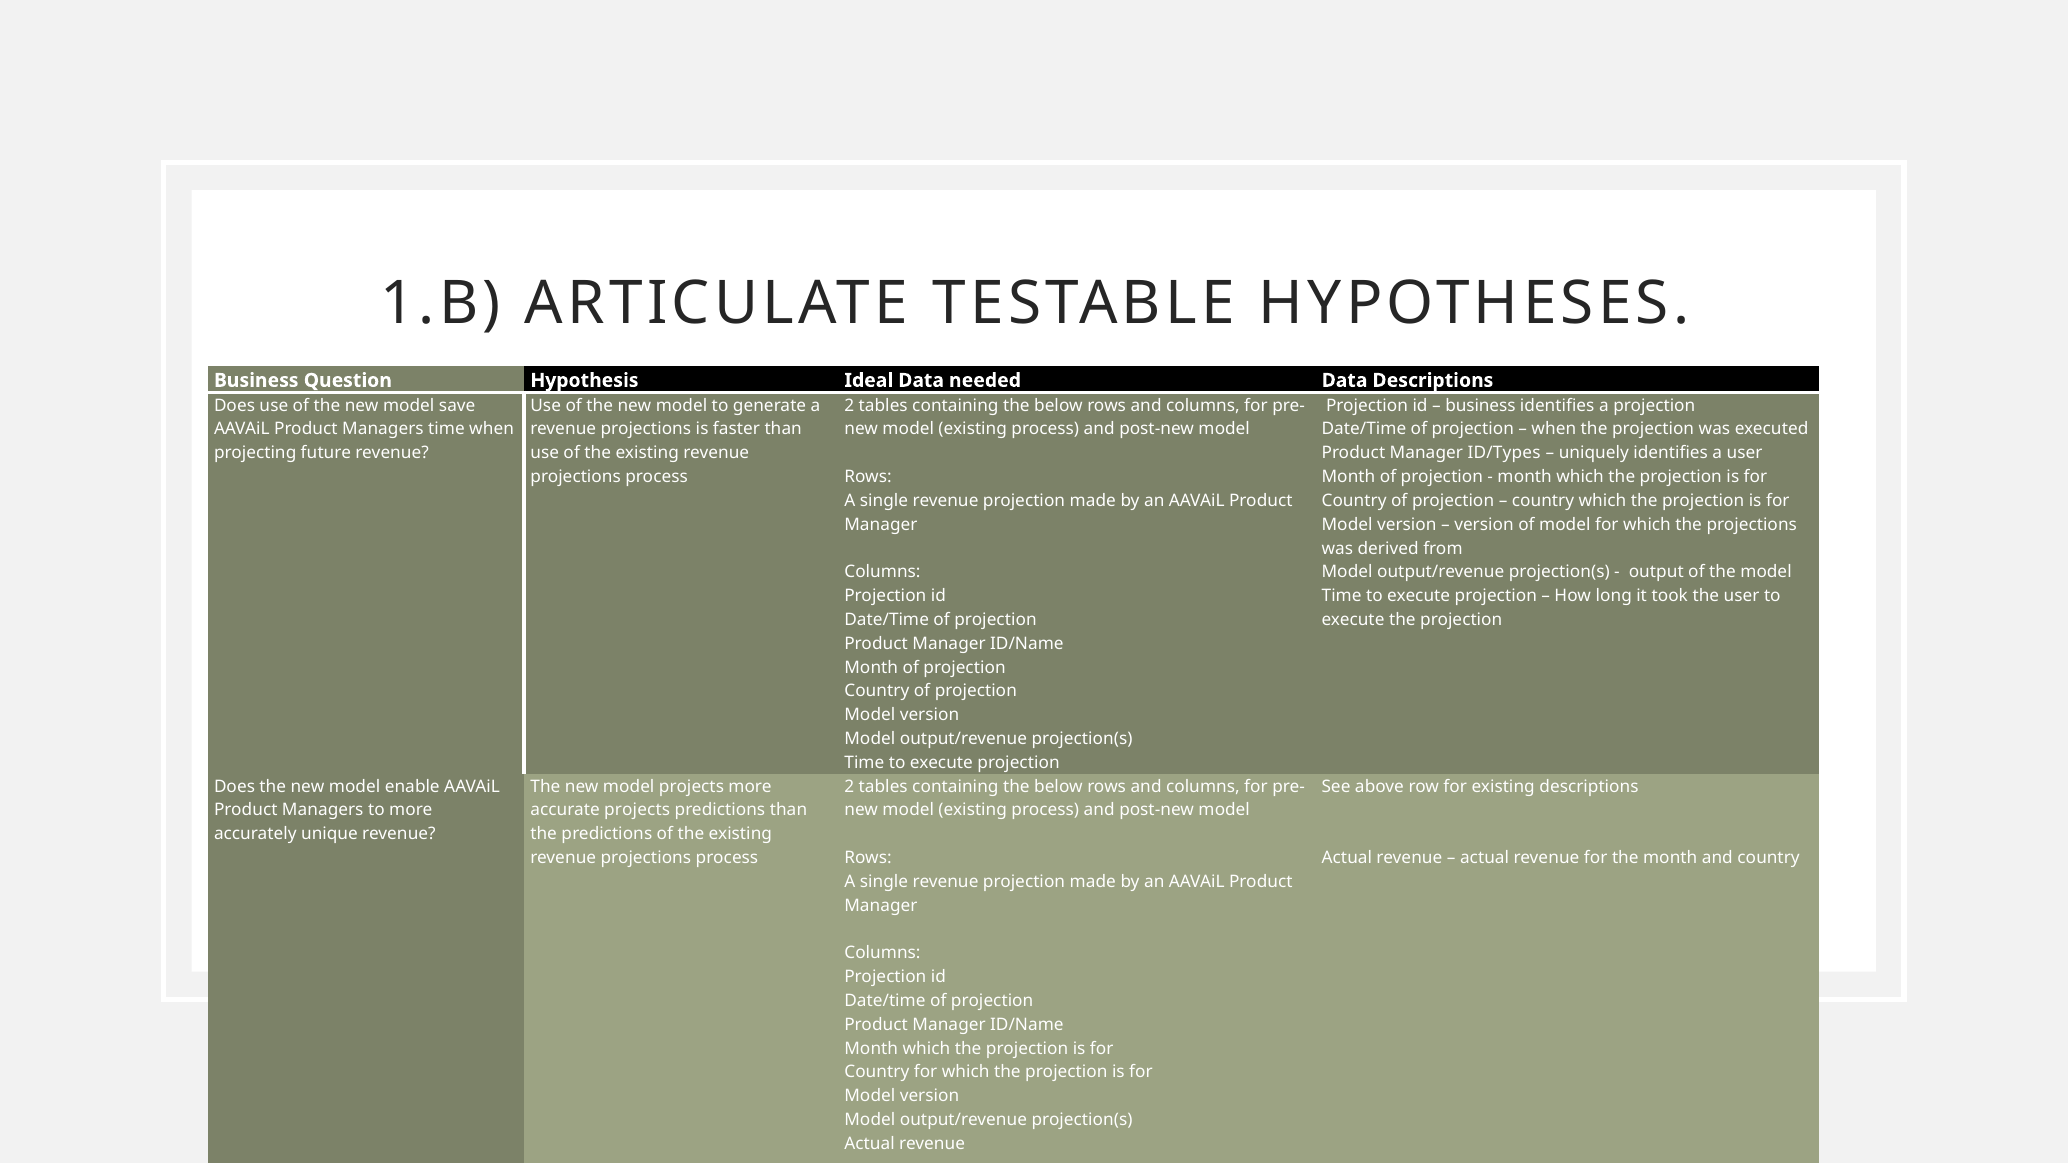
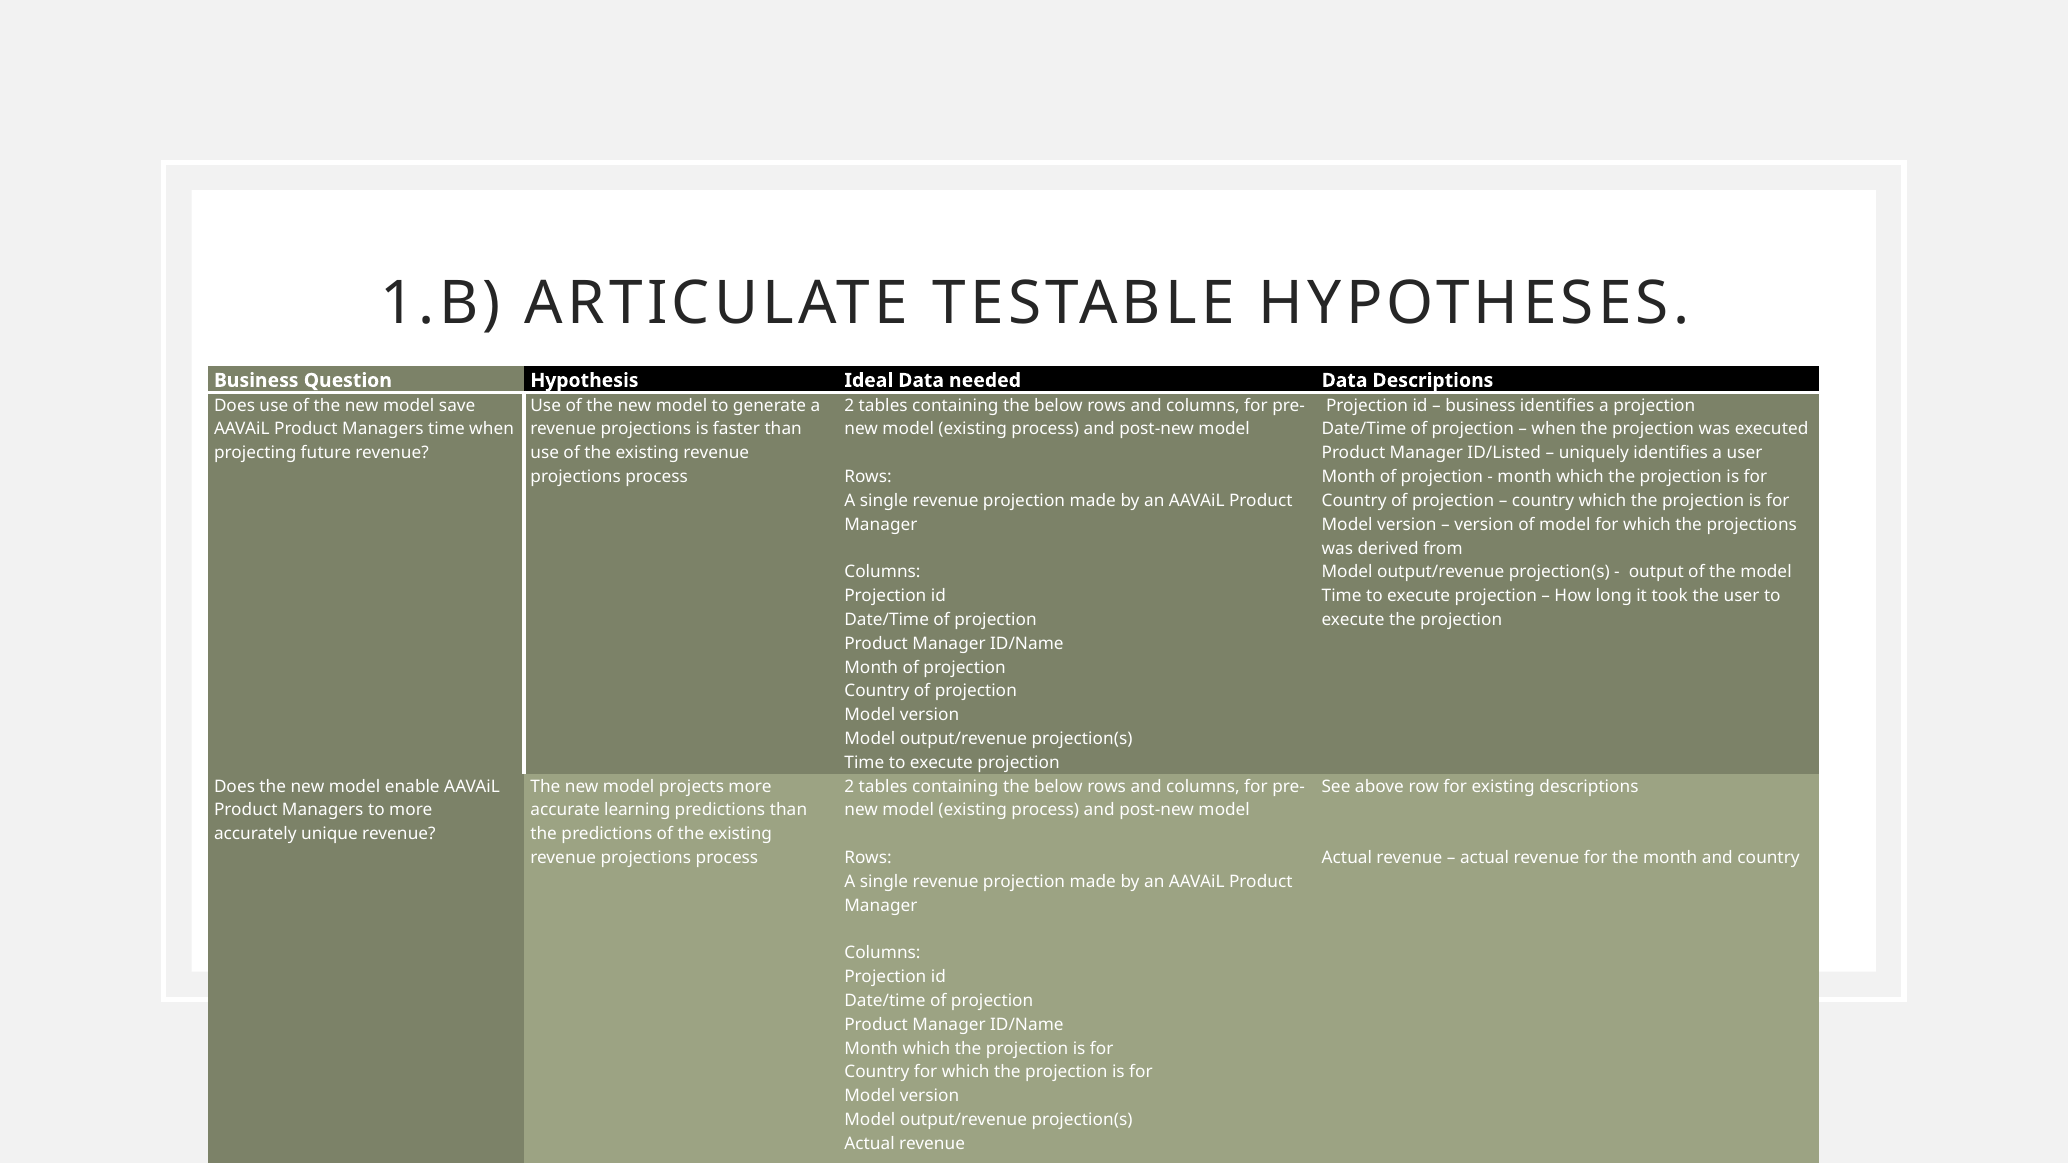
ID/Types: ID/Types -> ID/Listed (1504, 453)
accurate projects: projects -> learning (637, 810)
